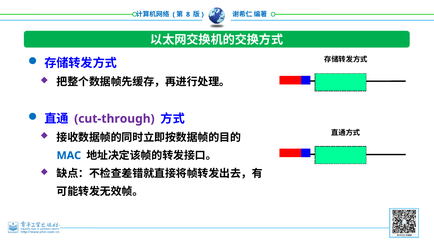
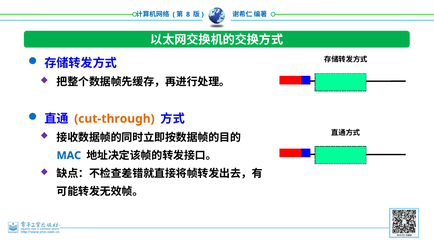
cut-through colour: purple -> orange (114, 119)
